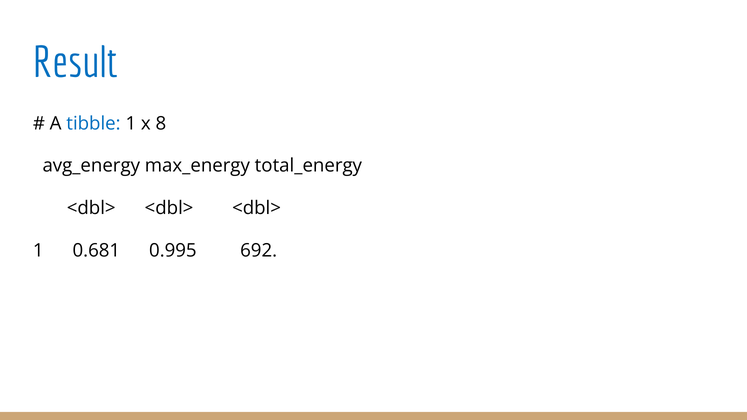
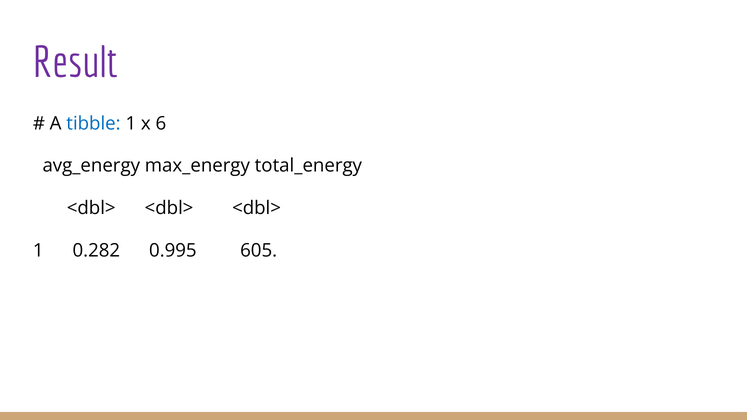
Result colour: blue -> purple (75, 63)
8: 8 -> 6 (161, 123)
0.681: 0.681 -> 0.282 (96, 250)
692: 692 -> 605 (259, 250)
